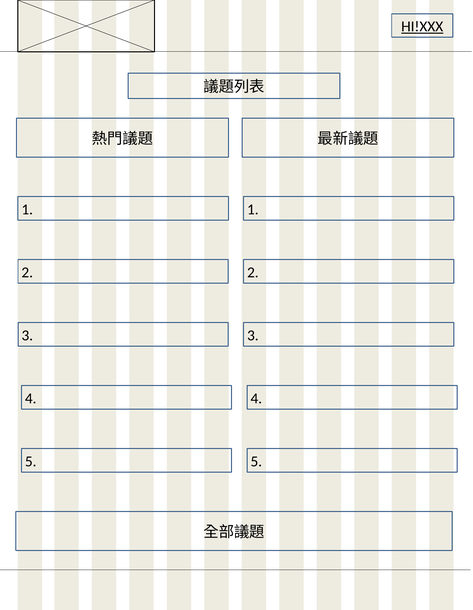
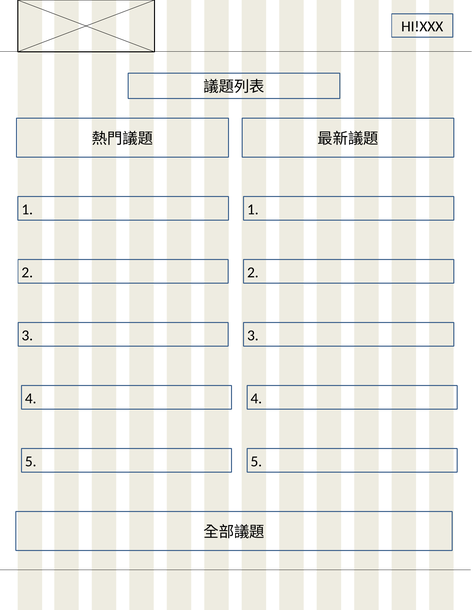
HI!XXX underline: present -> none (422, 27)
